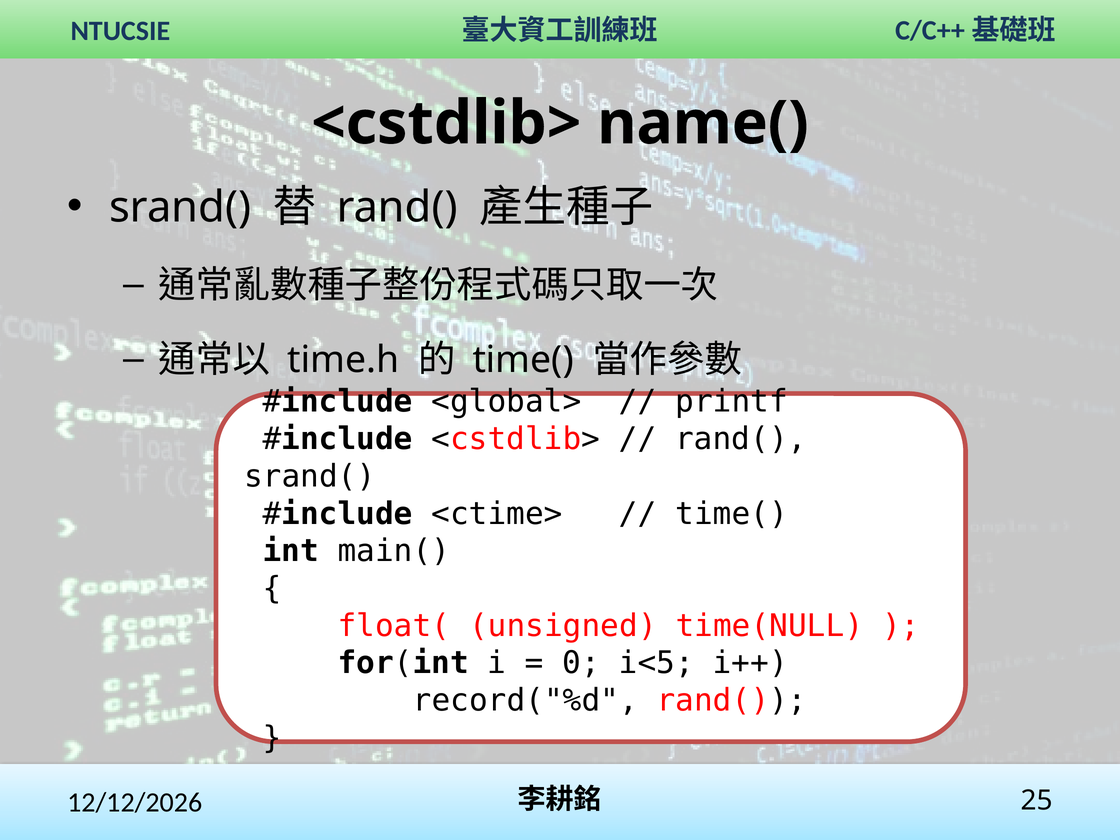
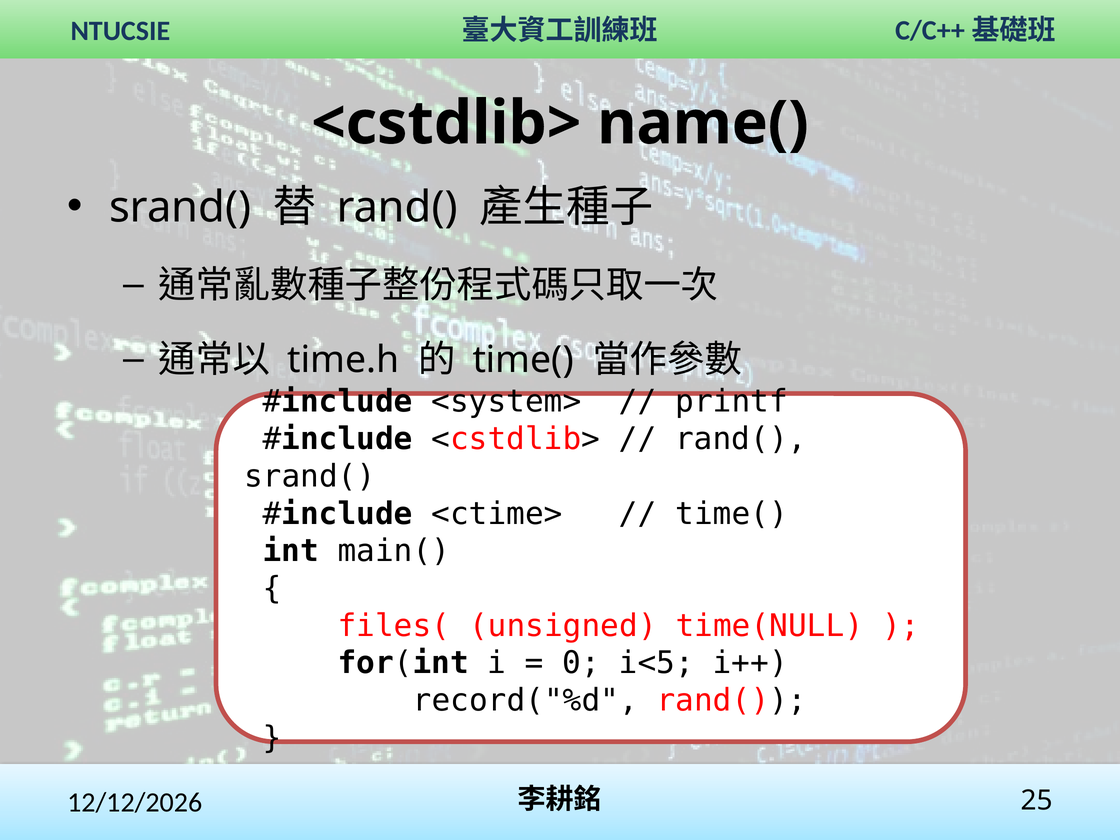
<global>: <global> -> <system> (506, 402)
float(: float( -> files( (394, 626)
